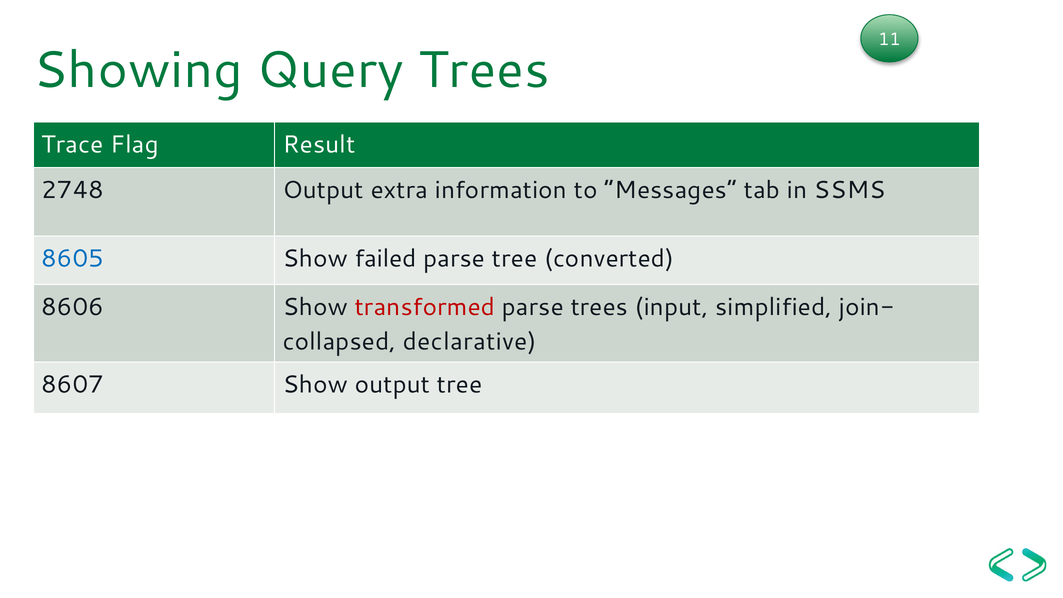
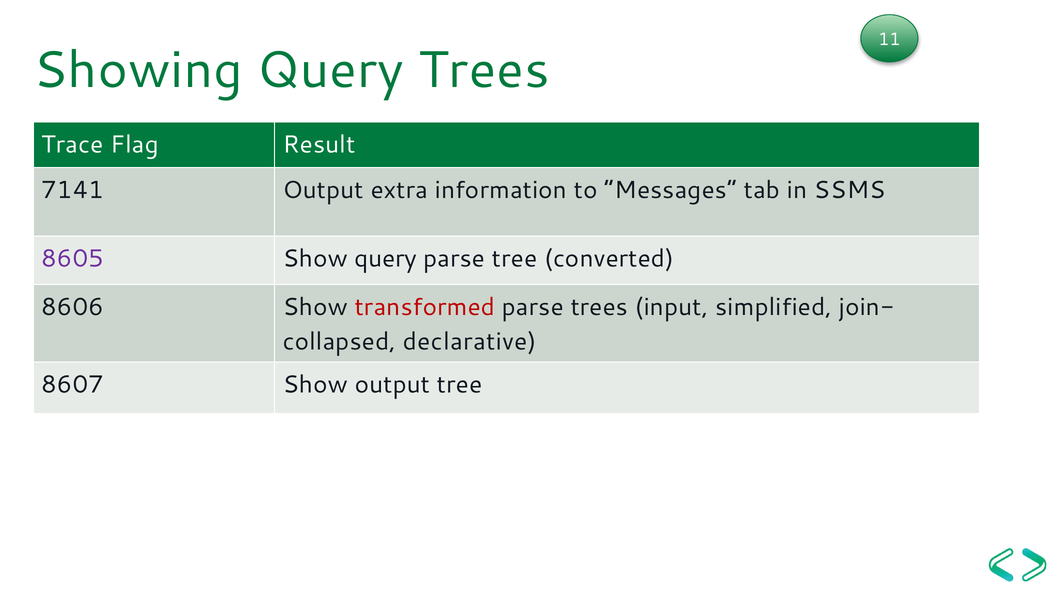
2748: 2748 -> 7141 (73, 190)
8605 colour: blue -> purple (73, 258)
Show failed: failed -> query (386, 258)
